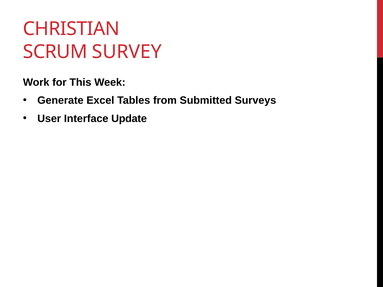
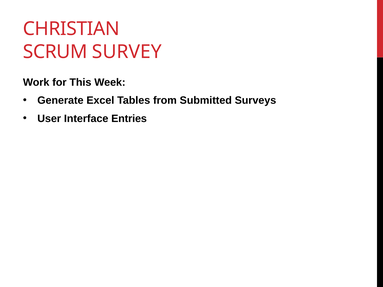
Update: Update -> Entries (129, 119)
